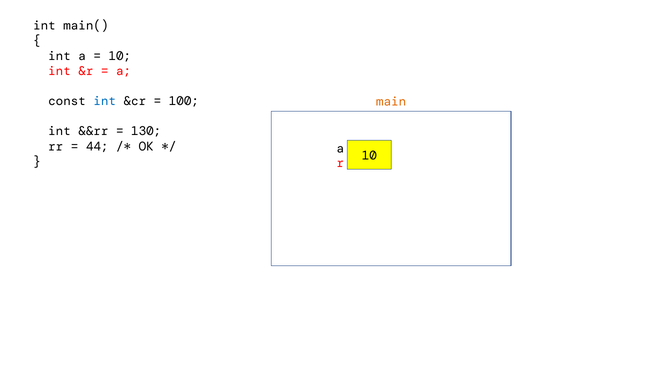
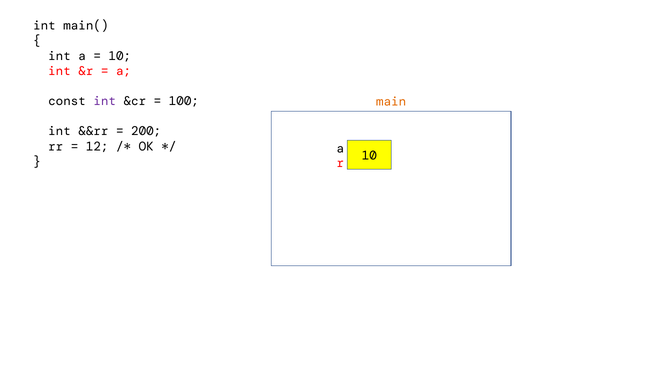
int colour: blue -> purple (105, 101)
130: 130 -> 200 (146, 131)
44: 44 -> 12 (97, 146)
